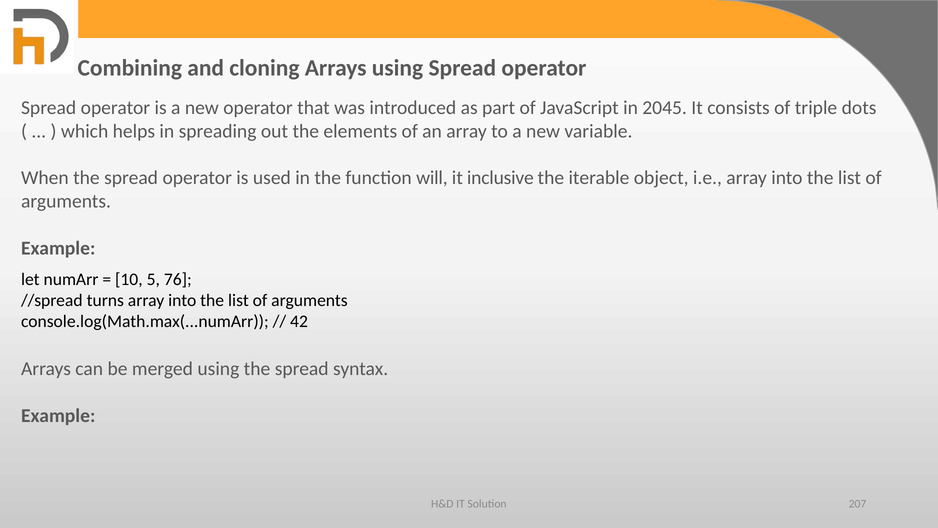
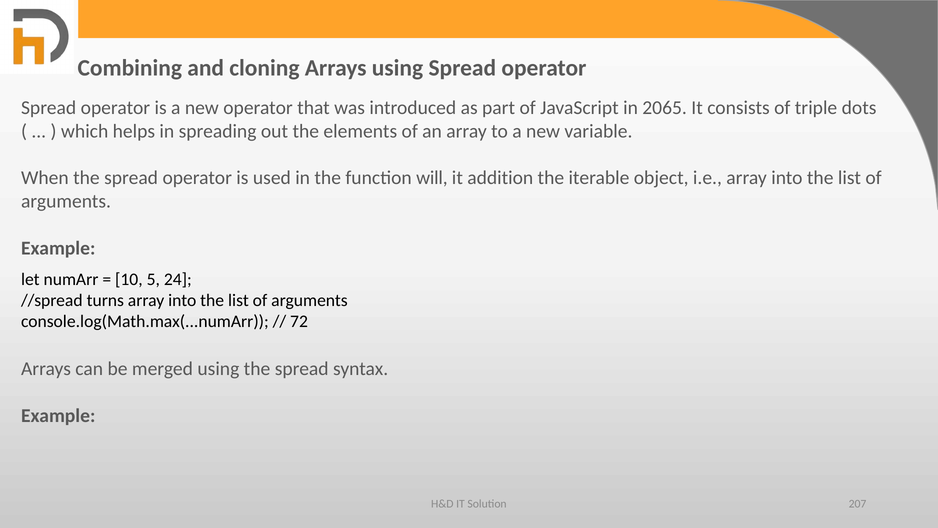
2045: 2045 -> 2065 (665, 108)
inclusive: inclusive -> addition (500, 178)
76: 76 -> 24 (178, 279)
42: 42 -> 72 (299, 321)
